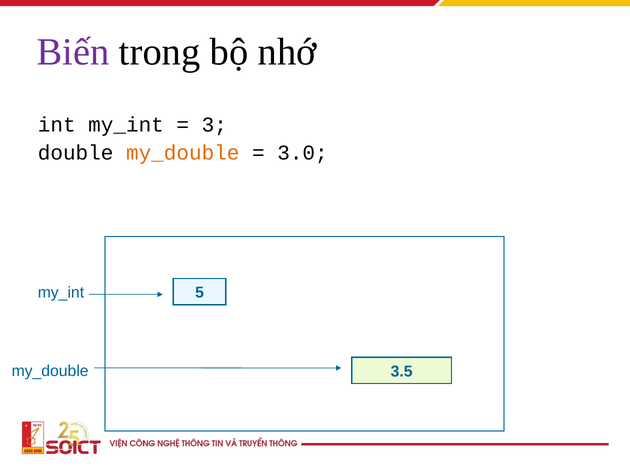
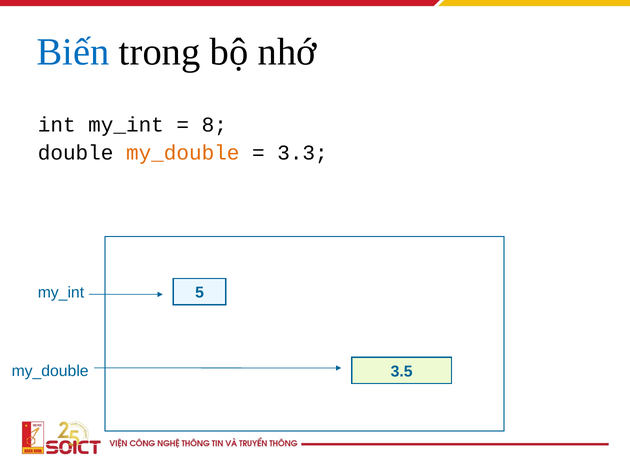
Biến colour: purple -> blue (73, 52)
3: 3 -> 8 (214, 125)
3.0: 3.0 -> 3.3 (302, 153)
